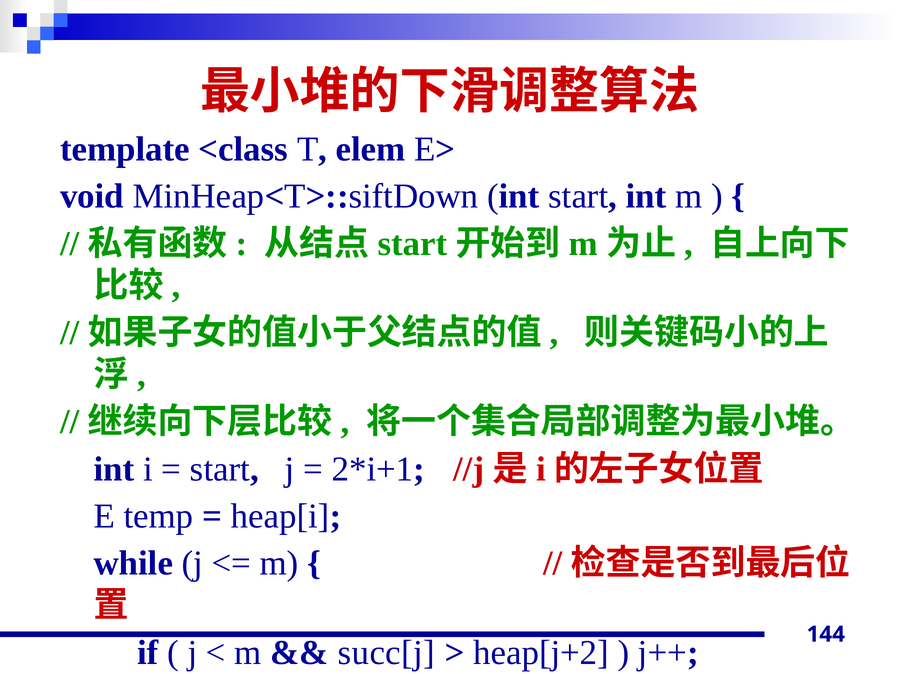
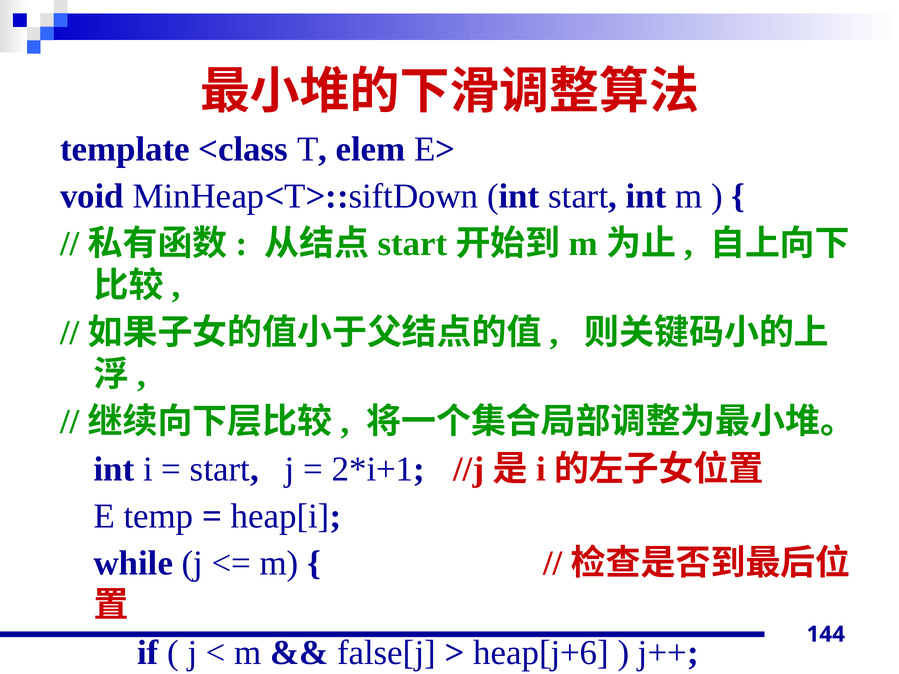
succ[j: succ[j -> false[j (386, 653)
heap[j+2: heap[j+2 -> heap[j+6 (541, 653)
